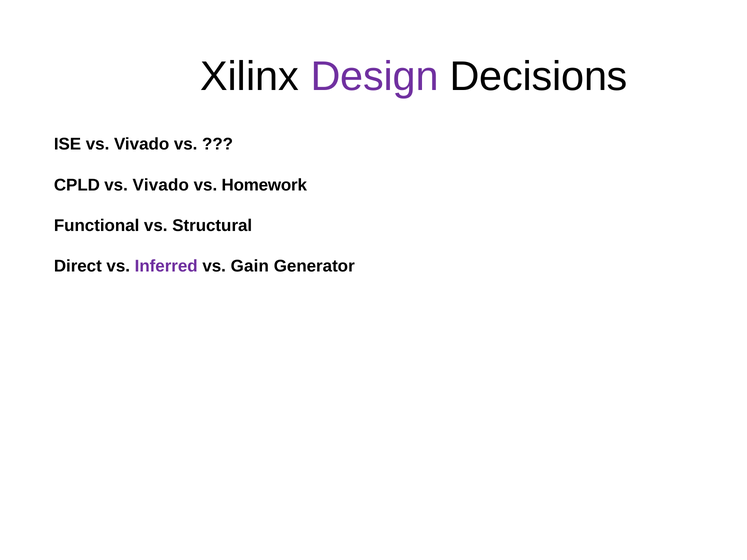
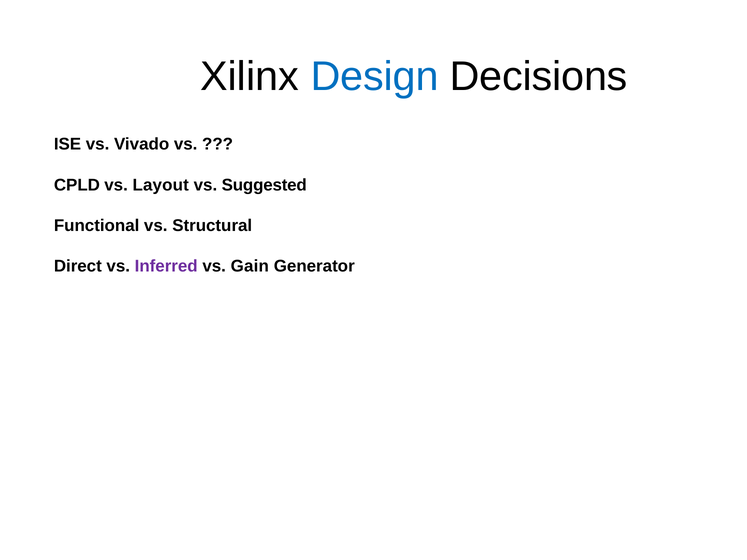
Design colour: purple -> blue (375, 77)
Vivado: Vivado -> Layout (161, 185)
Homework: Homework -> Suggested (264, 185)
